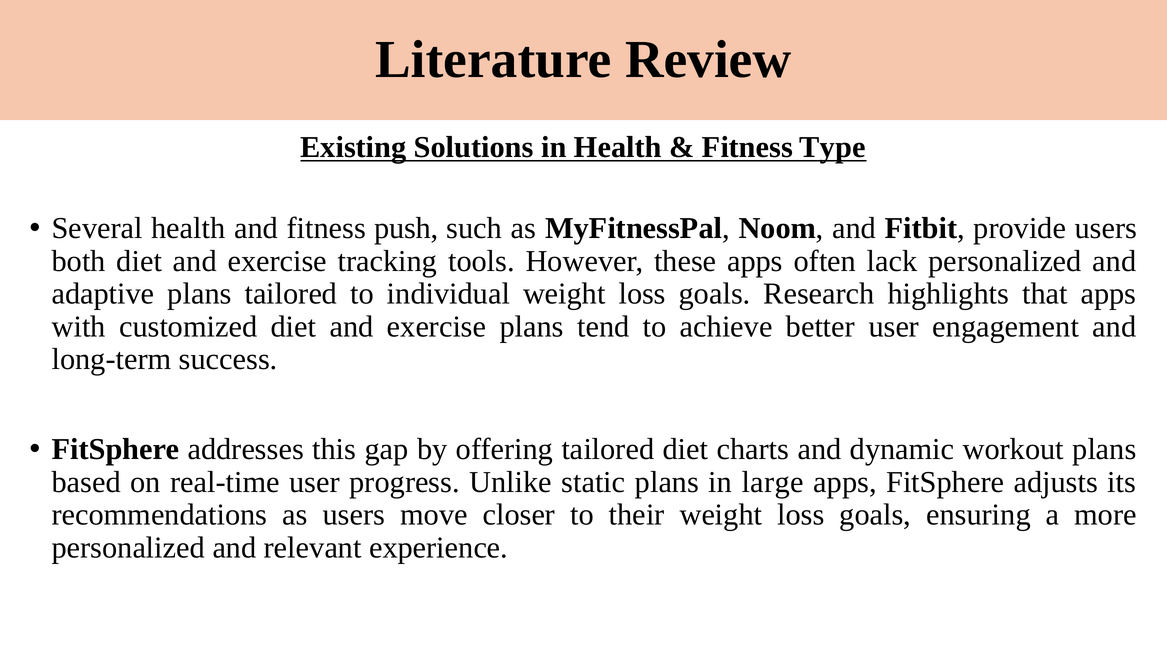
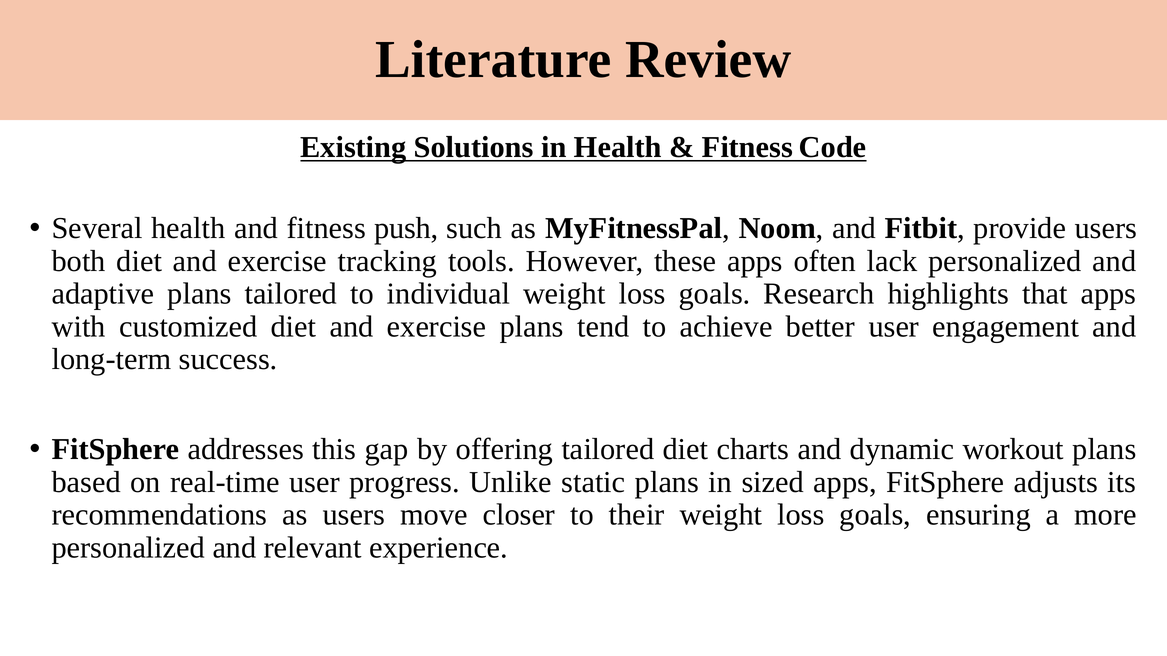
Type: Type -> Code (833, 148)
large: large -> sized (773, 482)
